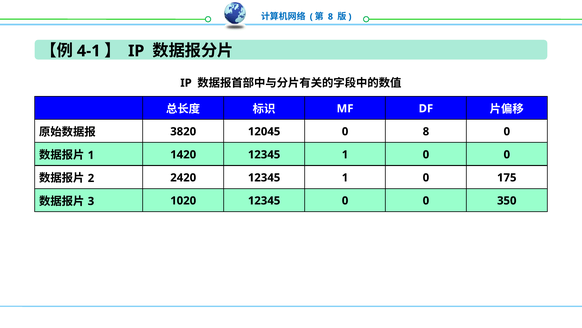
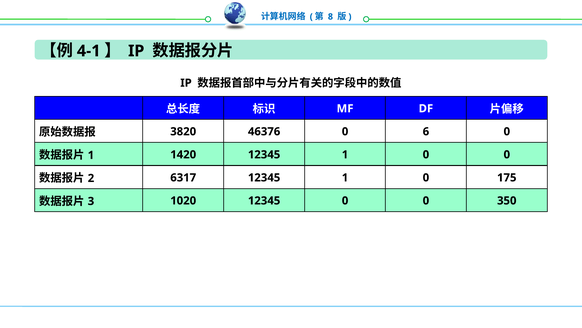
12045: 12045 -> 46376 (264, 131)
0 8: 8 -> 6 (426, 131)
2420: 2420 -> 6317 (183, 177)
